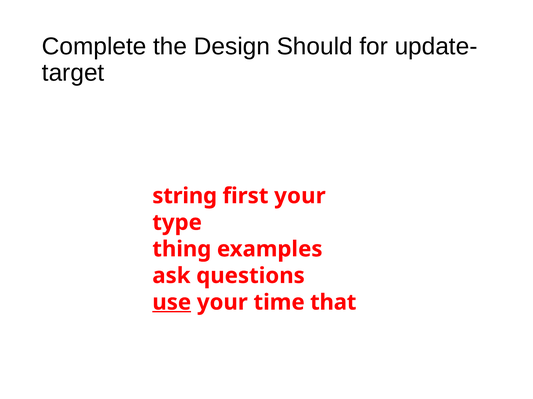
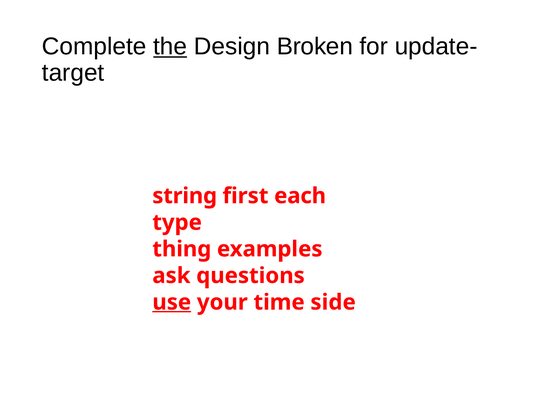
the underline: none -> present (170, 47)
Should: Should -> Broken (315, 47)
first your: your -> each (300, 196)
that: that -> side (333, 303)
